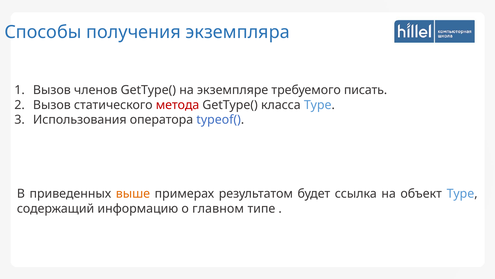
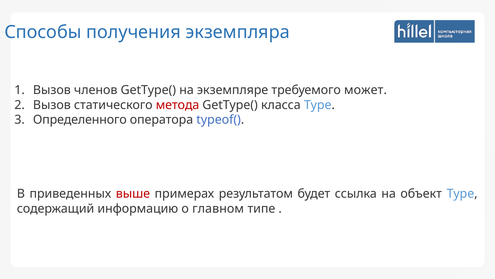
писать: писать -> может (365, 90)
Использования: Использования -> Определенного (80, 120)
выше colour: orange -> red (133, 193)
